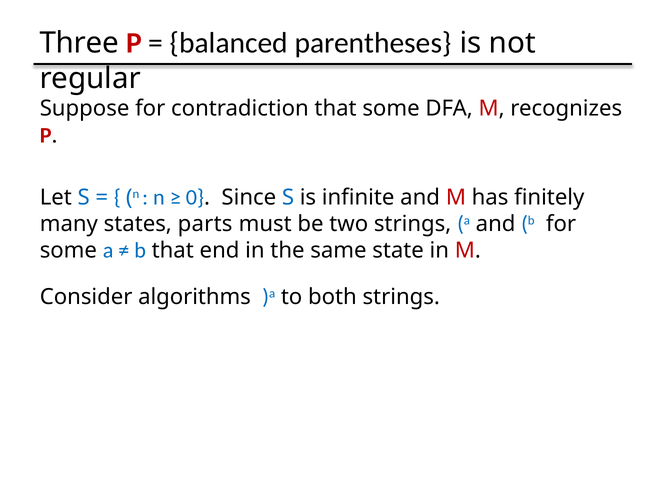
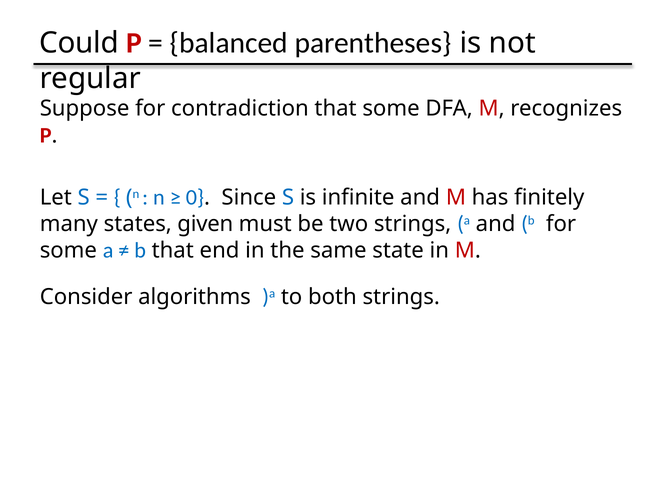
Three: Three -> Could (79, 43)
parts: parts -> given (205, 224)
